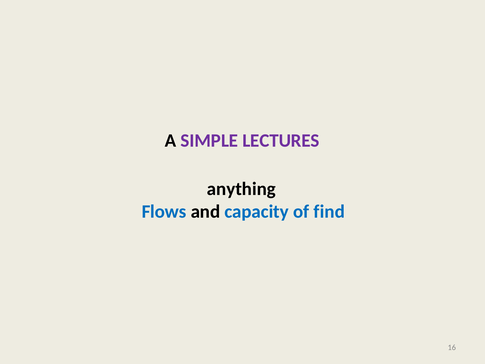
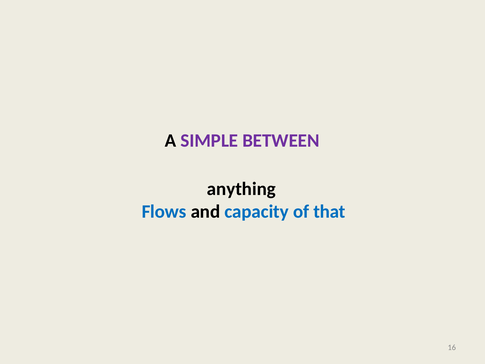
LECTURES: LECTURES -> BETWEEN (281, 140)
find: find -> that (329, 211)
